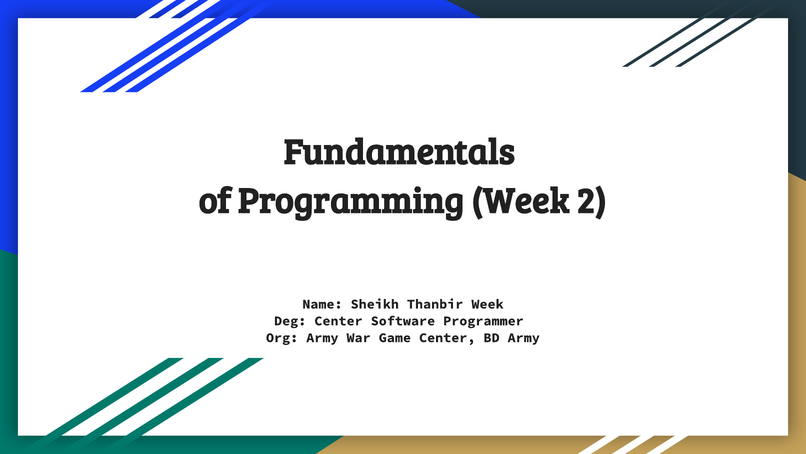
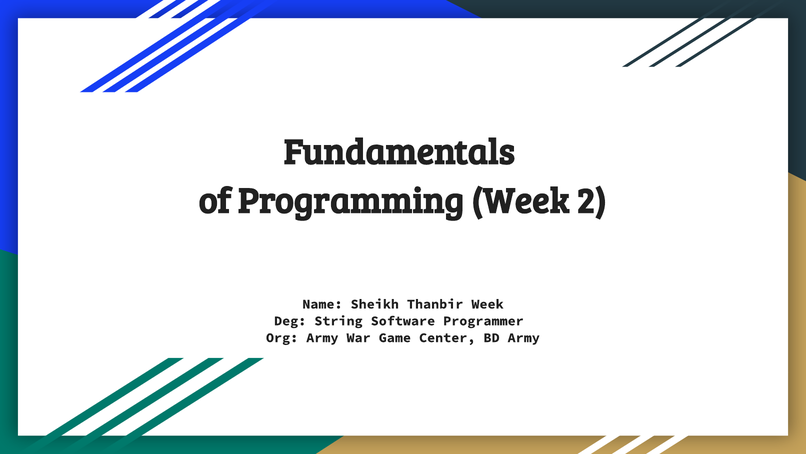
Deg Center: Center -> String (338, 320)
